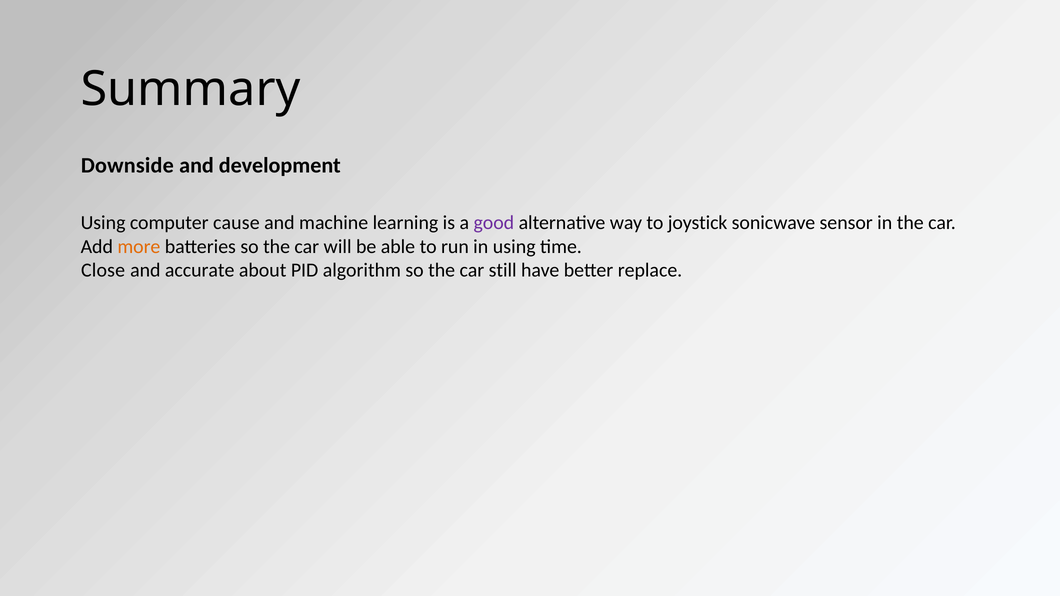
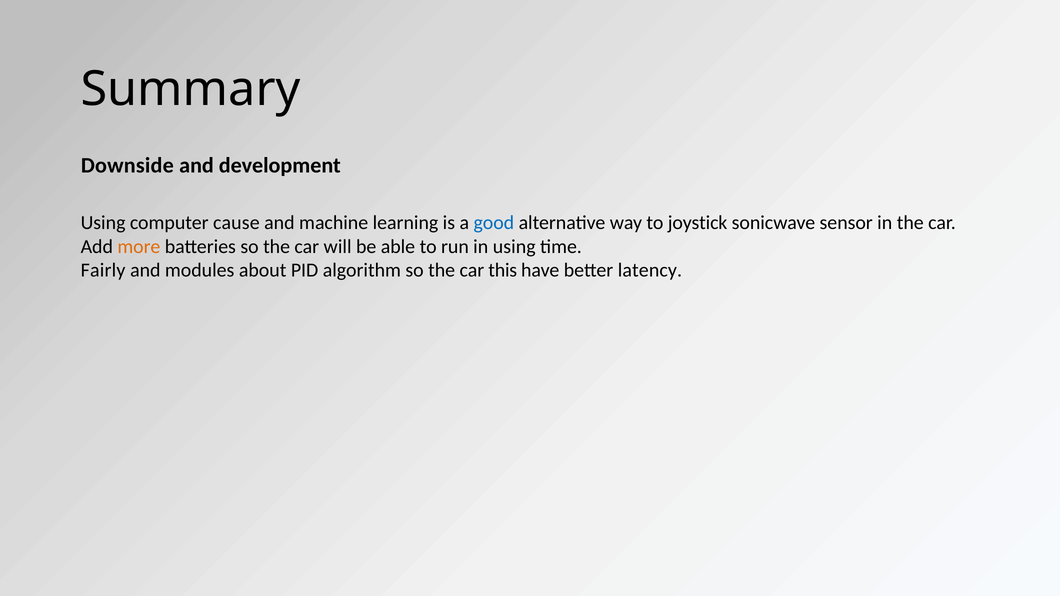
good colour: purple -> blue (494, 223)
Close: Close -> Fairly (103, 270)
accurate: accurate -> modules (200, 270)
still: still -> this (503, 270)
replace: replace -> latency (650, 270)
